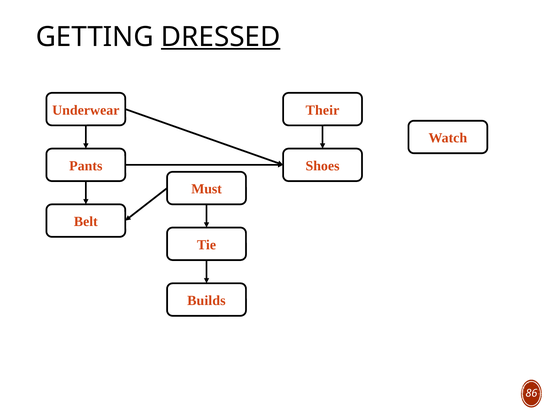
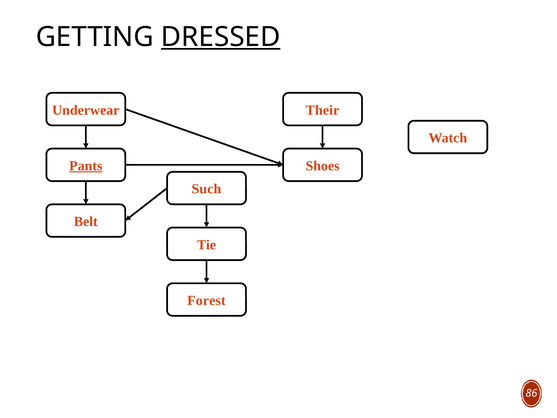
Pants underline: none -> present (86, 166)
Must: Must -> Such (206, 189)
Builds: Builds -> Forest (206, 300)
